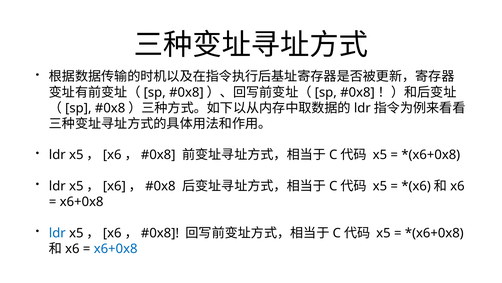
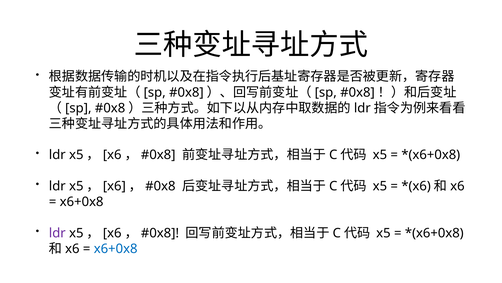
ldr colour: blue -> purple (57, 233)
